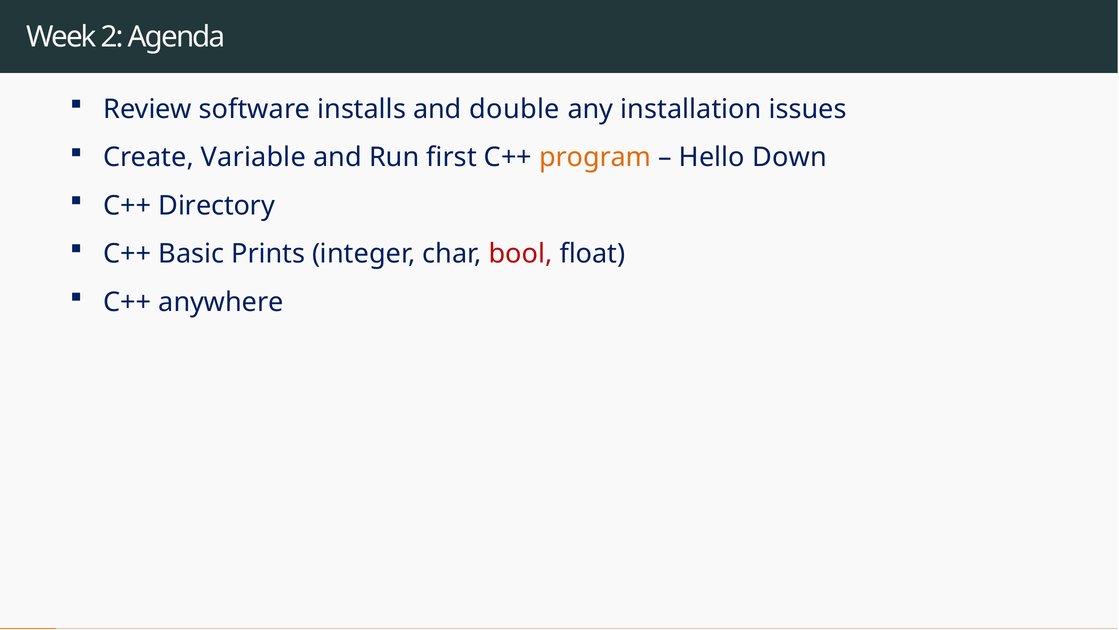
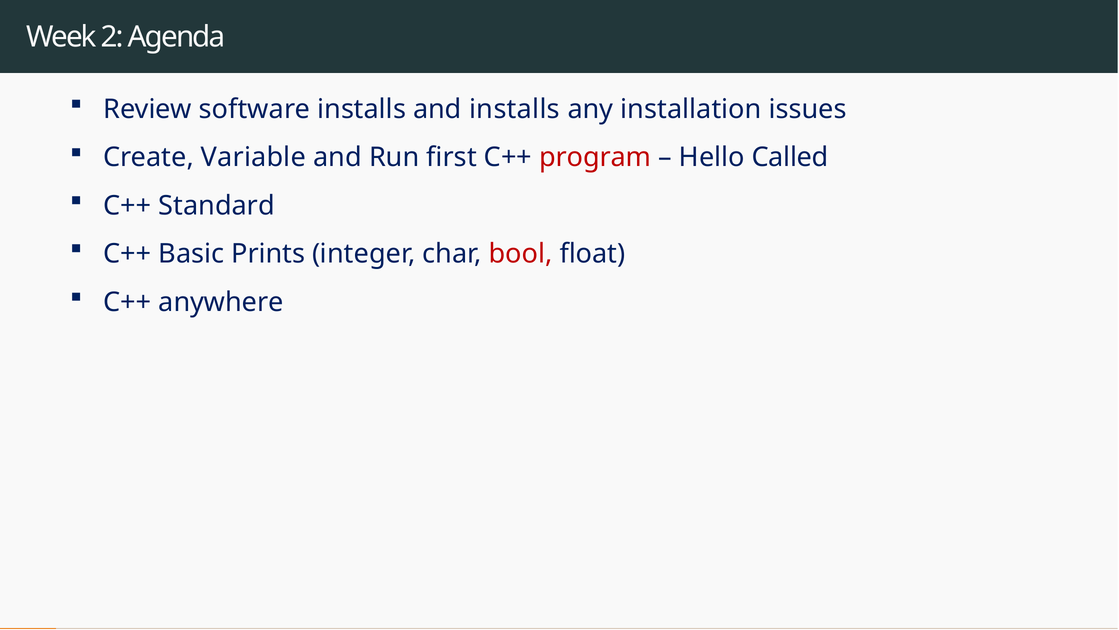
and double: double -> installs (515, 109)
program colour: orange -> red (595, 157)
Down: Down -> Called (790, 157)
Directory: Directory -> Standard (217, 206)
